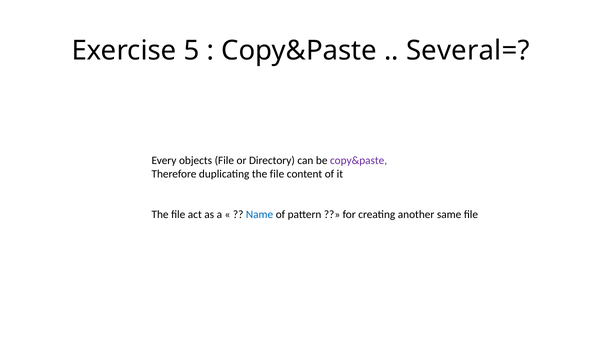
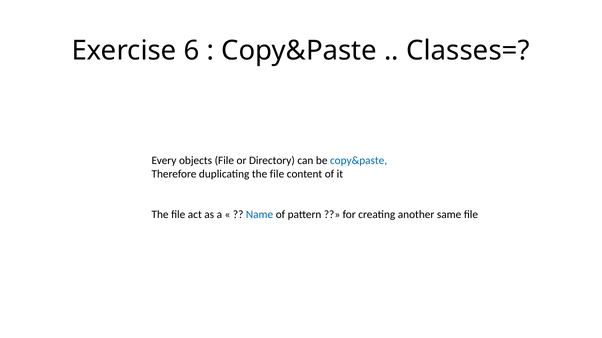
5: 5 -> 6 (192, 51)
Several=: Several= -> Classes= (468, 51)
copy&paste colour: purple -> blue (359, 161)
